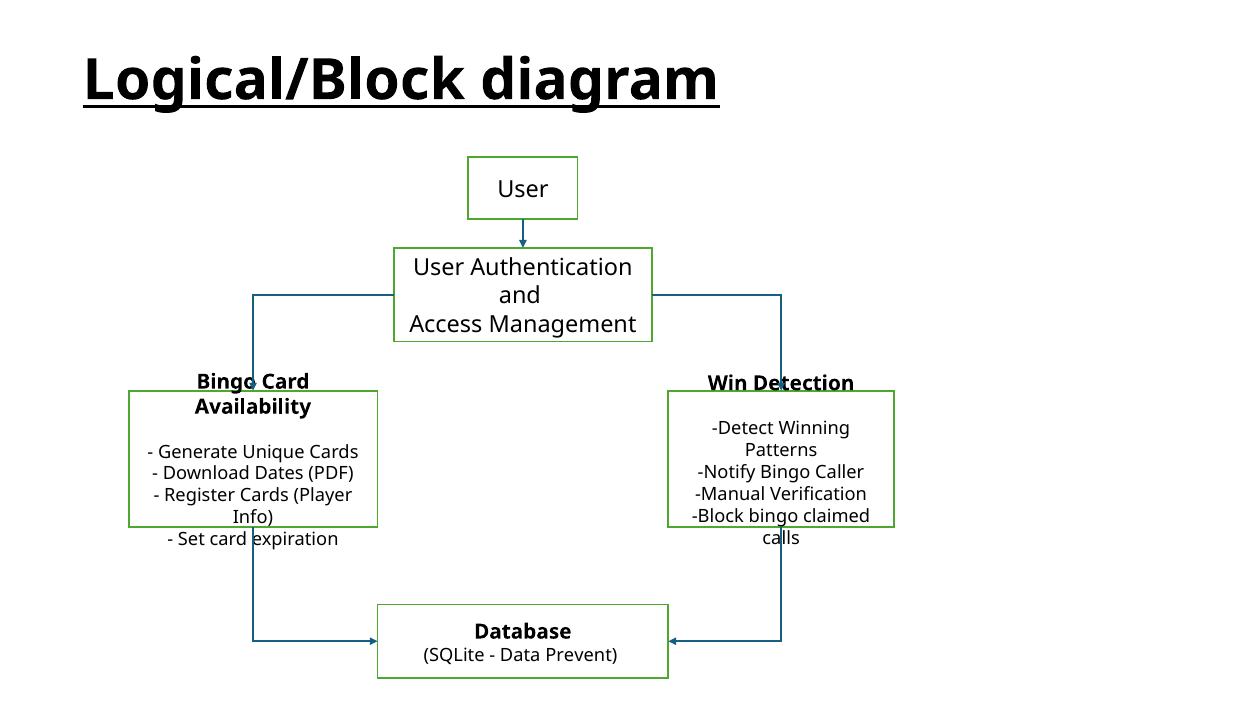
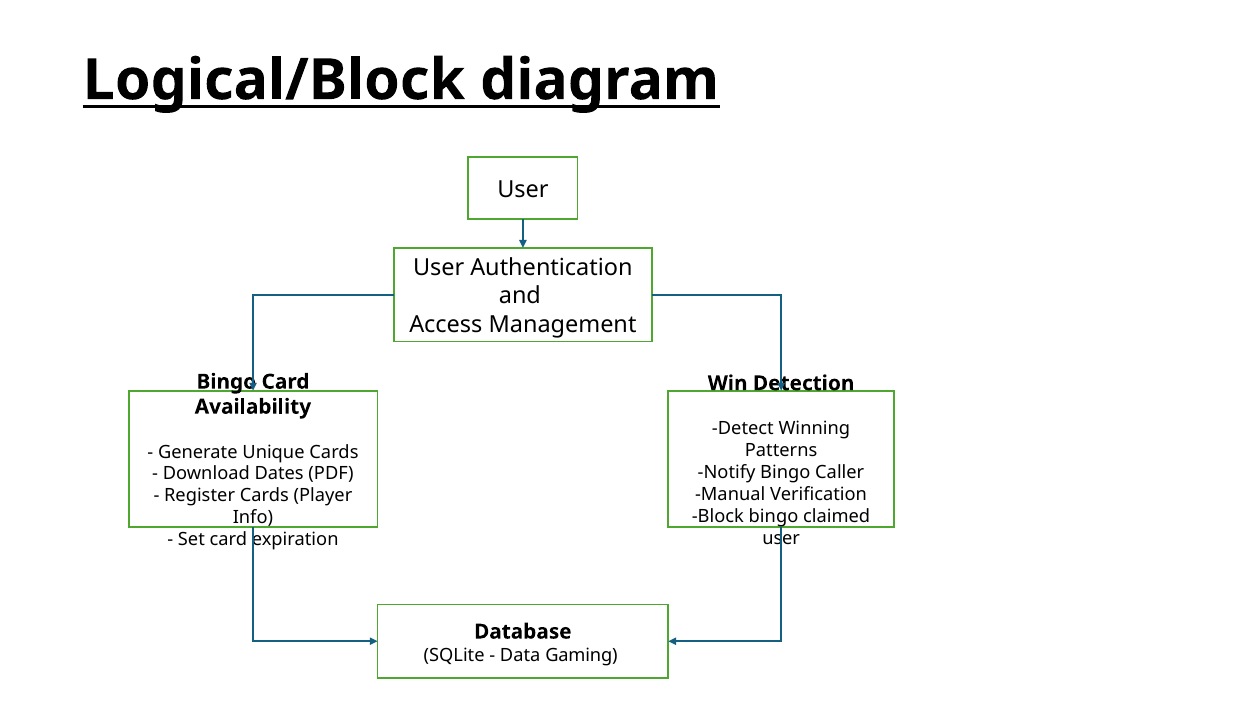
calls: calls -> user (781, 538)
Prevent: Prevent -> Gaming (581, 655)
